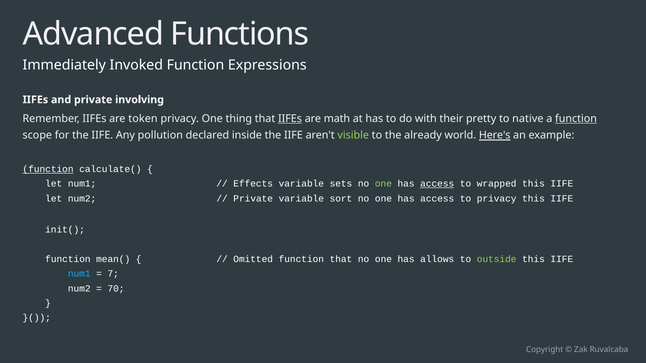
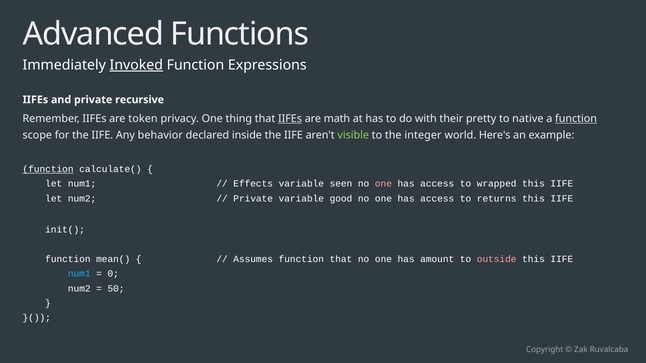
Invoked underline: none -> present (136, 65)
involving: involving -> recursive (140, 100)
pollution: pollution -> behavior (160, 136)
already: already -> integer (423, 136)
Here's underline: present -> none (495, 136)
sets: sets -> seen (341, 184)
one colour: light green -> pink (383, 184)
access underline: present -> none (437, 184)
sort: sort -> good (341, 199)
to privacy: privacy -> returns (497, 199)
Omitted: Omitted -> Assumes (253, 259)
allows: allows -> amount (437, 259)
outside colour: light green -> pink (497, 259)
7: 7 -> 0 (113, 274)
70: 70 -> 50 (116, 289)
